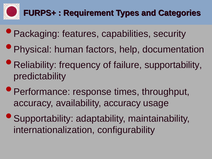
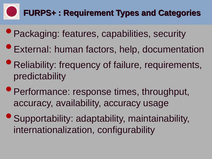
Physical: Physical -> External (33, 49)
failure supportability: supportability -> requirements (173, 65)
